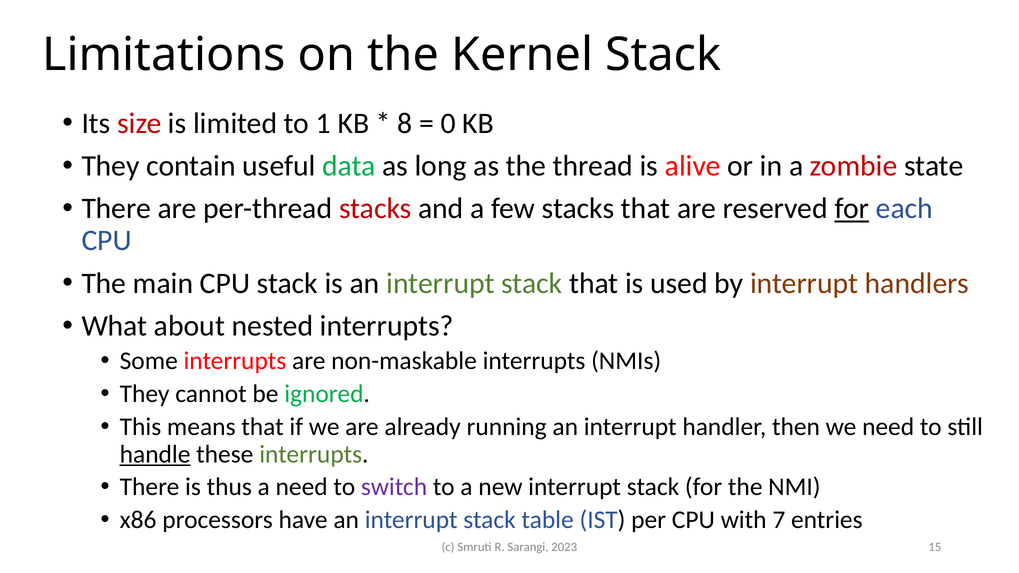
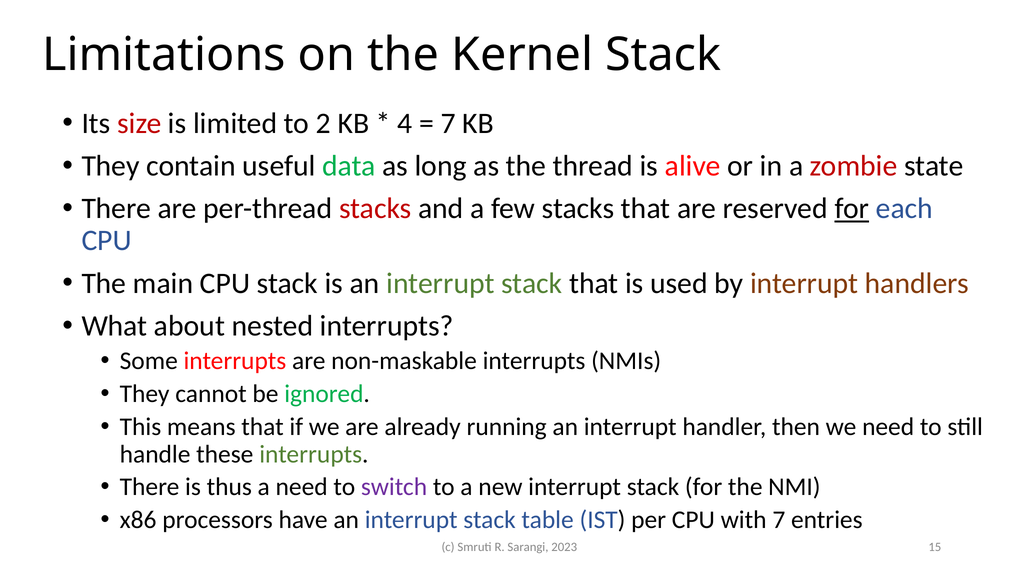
1: 1 -> 2 (323, 123)
8: 8 -> 4 (405, 123)
0: 0 -> 7 (448, 123)
handle underline: present -> none (155, 454)
